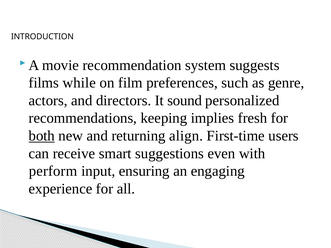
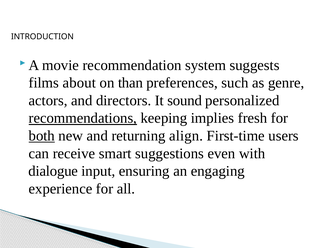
while: while -> about (79, 83)
film: film -> than (130, 83)
recommendations underline: none -> present (83, 118)
perform: perform -> dialogue (53, 171)
